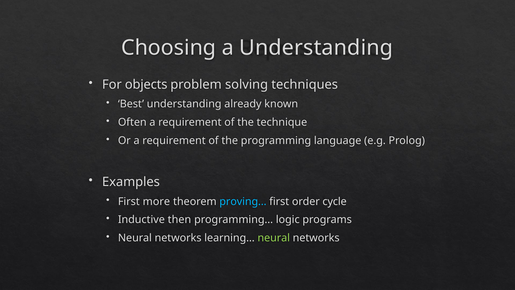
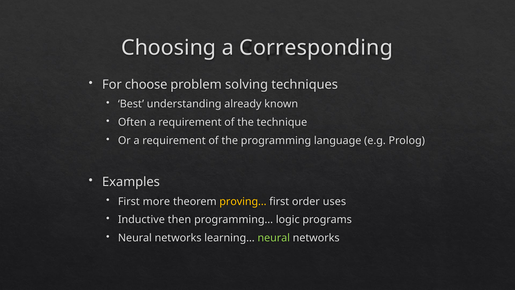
a Understanding: Understanding -> Corresponding (316, 48)
objects: objects -> choose (146, 85)
proving… colour: light blue -> yellow (243, 201)
cycle: cycle -> uses (334, 201)
